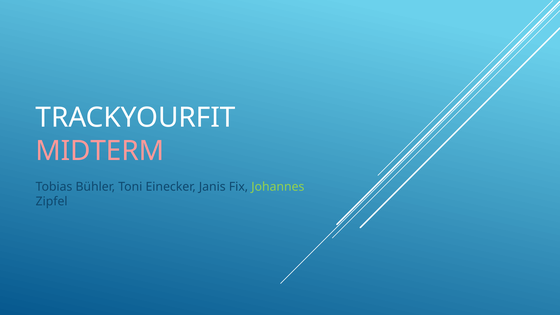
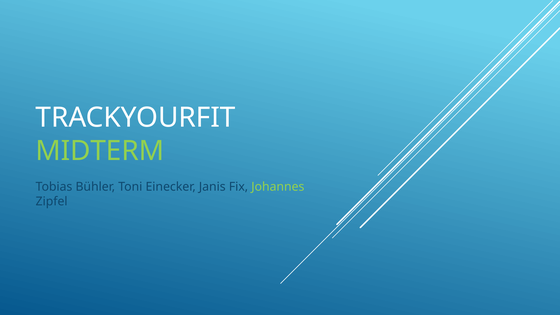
MIDTERM colour: pink -> light green (100, 151)
